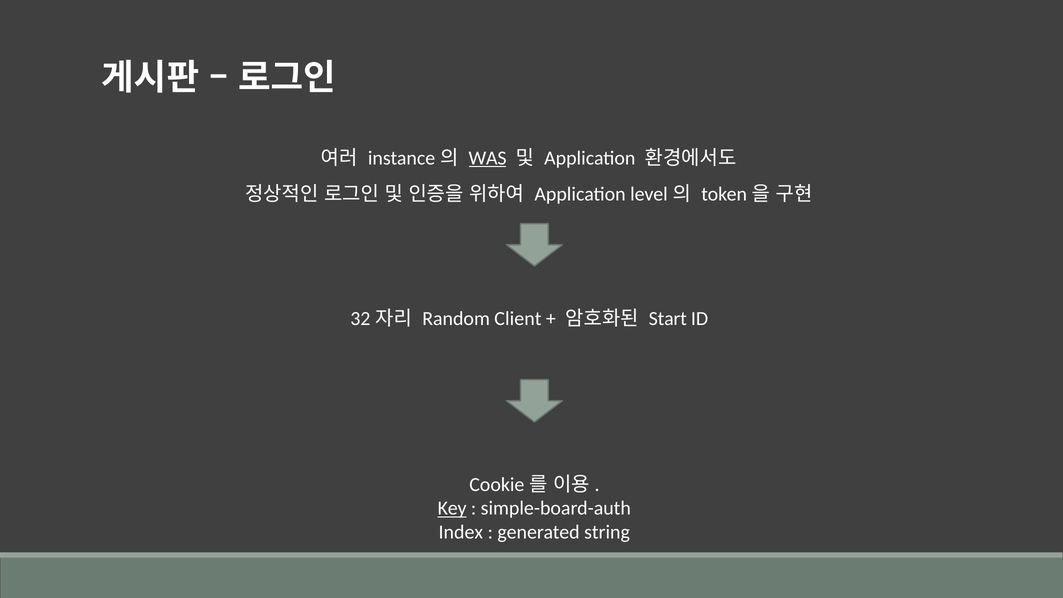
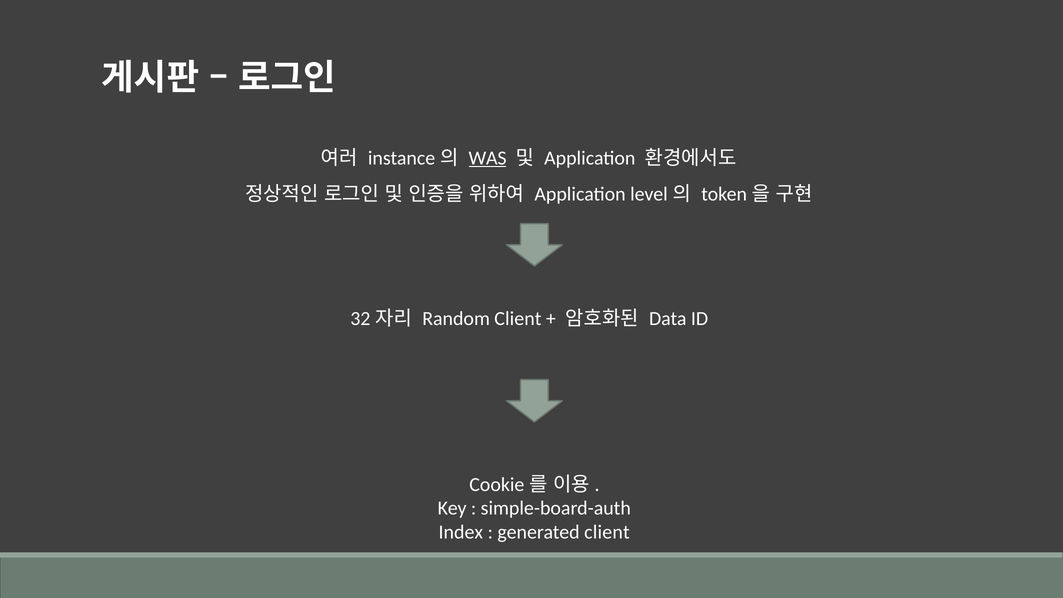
Start: Start -> Data (668, 319)
Key underline: present -> none (452, 508)
generated string: string -> client (607, 532)
